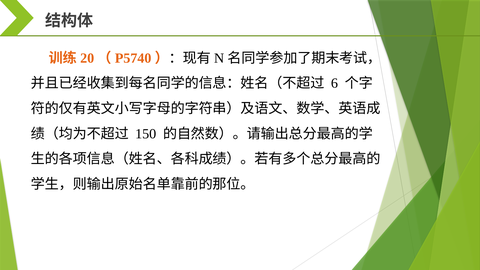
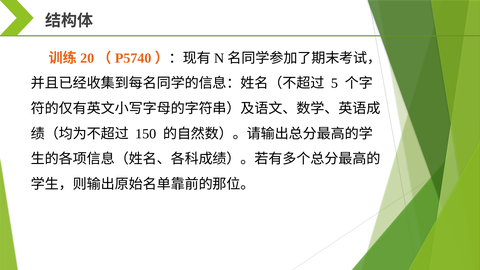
6: 6 -> 5 (334, 83)
